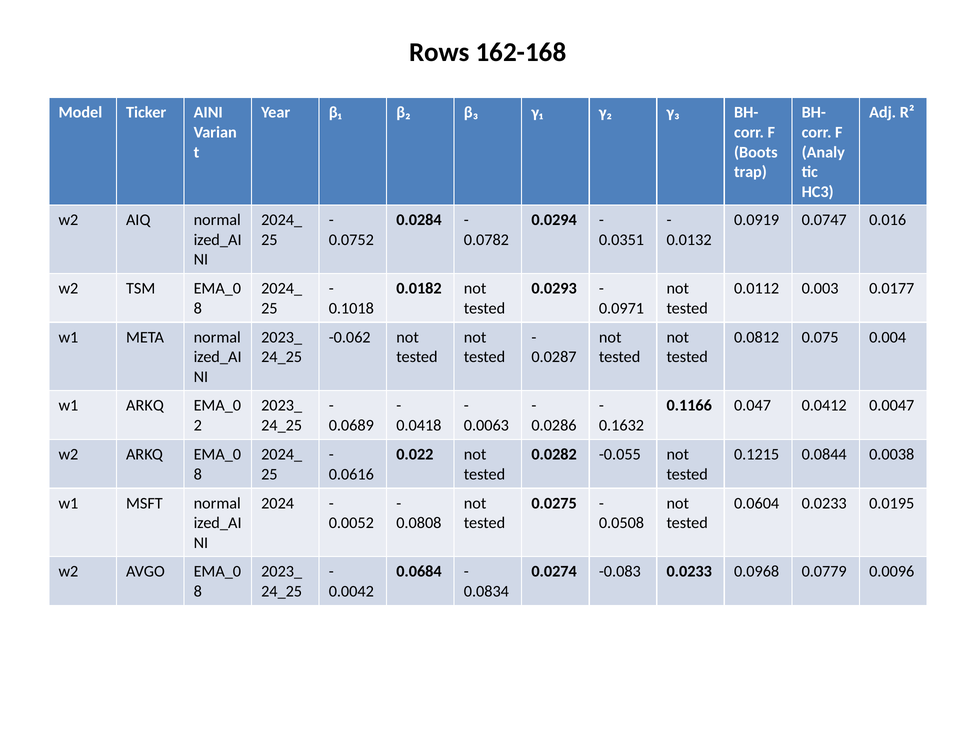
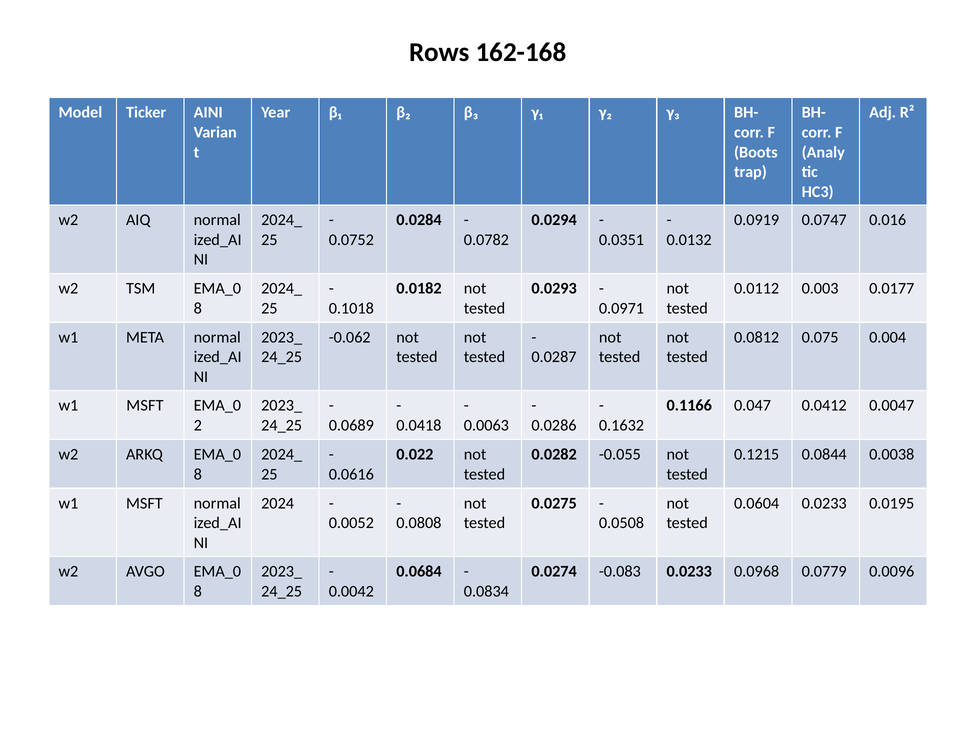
ARKQ: ARKQ -> MSFT (145, 406)
